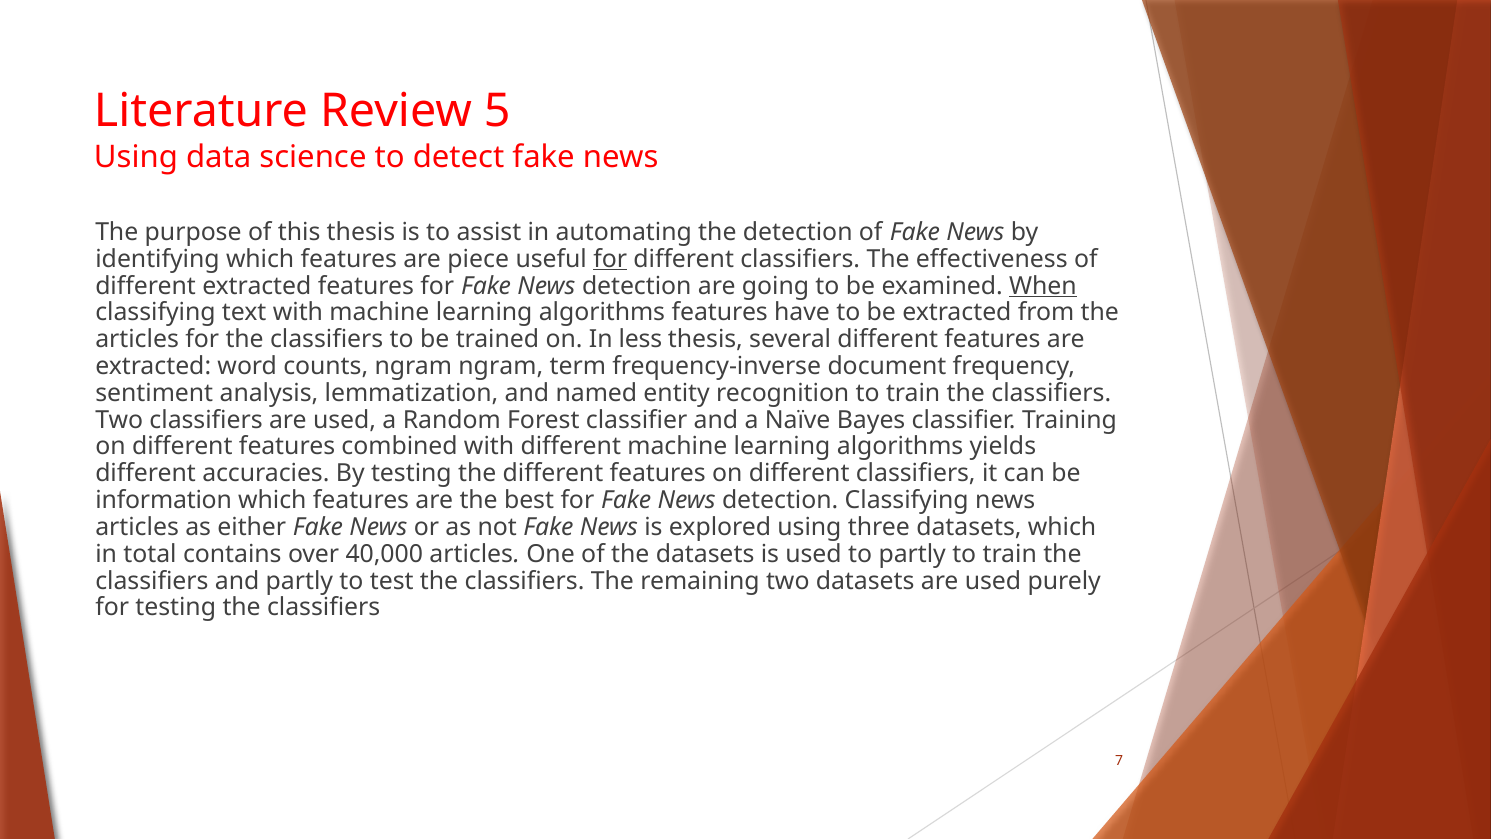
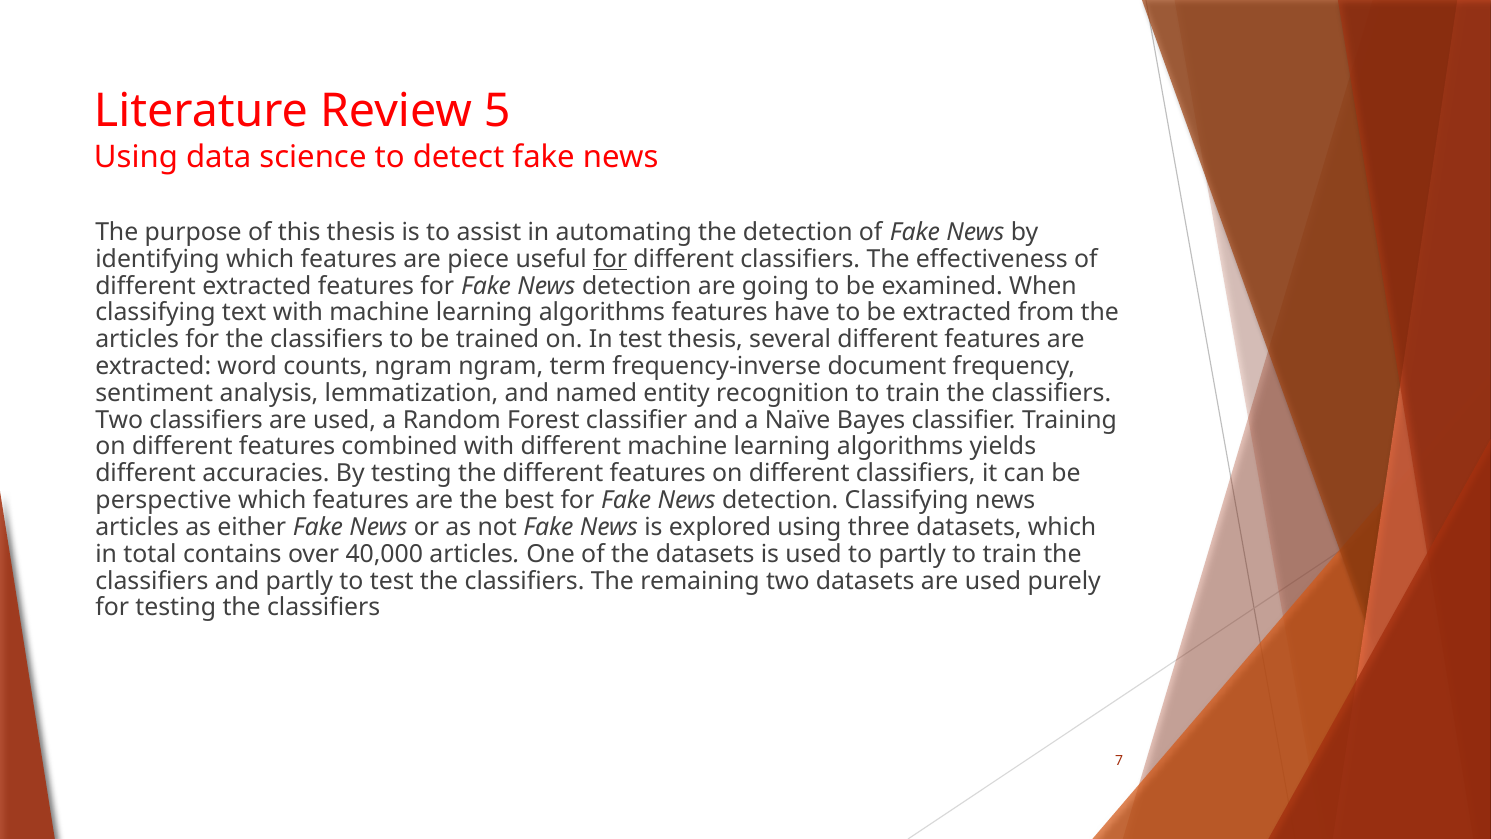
When underline: present -> none (1043, 286)
In less: less -> test (640, 339)
information: information -> perspective (163, 500)
